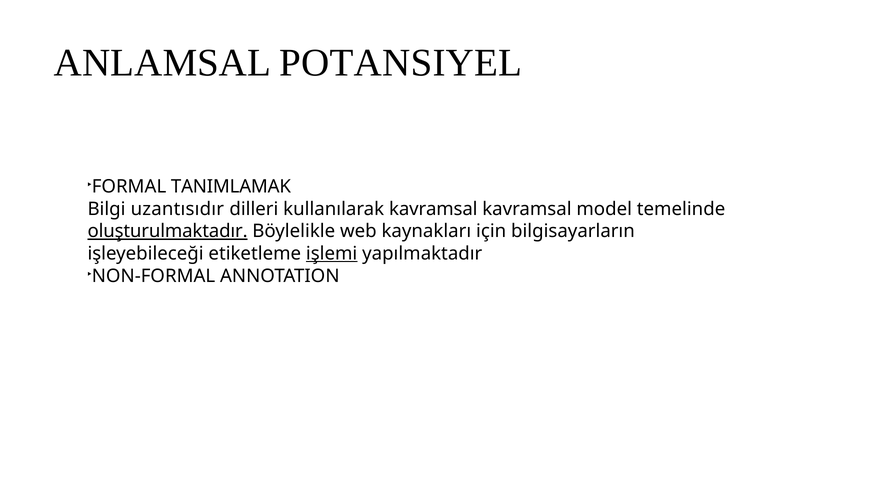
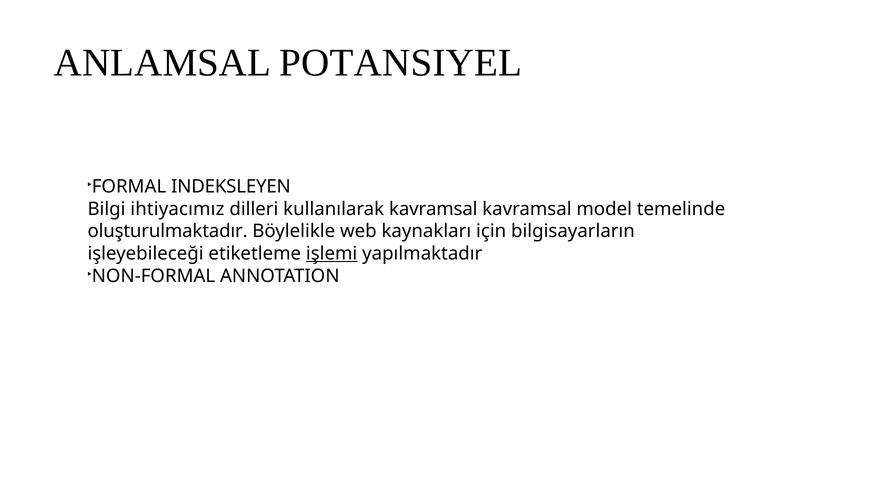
TANIMLAMAK: TANIMLAMAK -> INDEKSLEYEN (231, 186)
uzantısıdır: uzantısıdır -> ihtiyacımız (177, 209)
oluşturulmaktadır underline: present -> none (168, 231)
